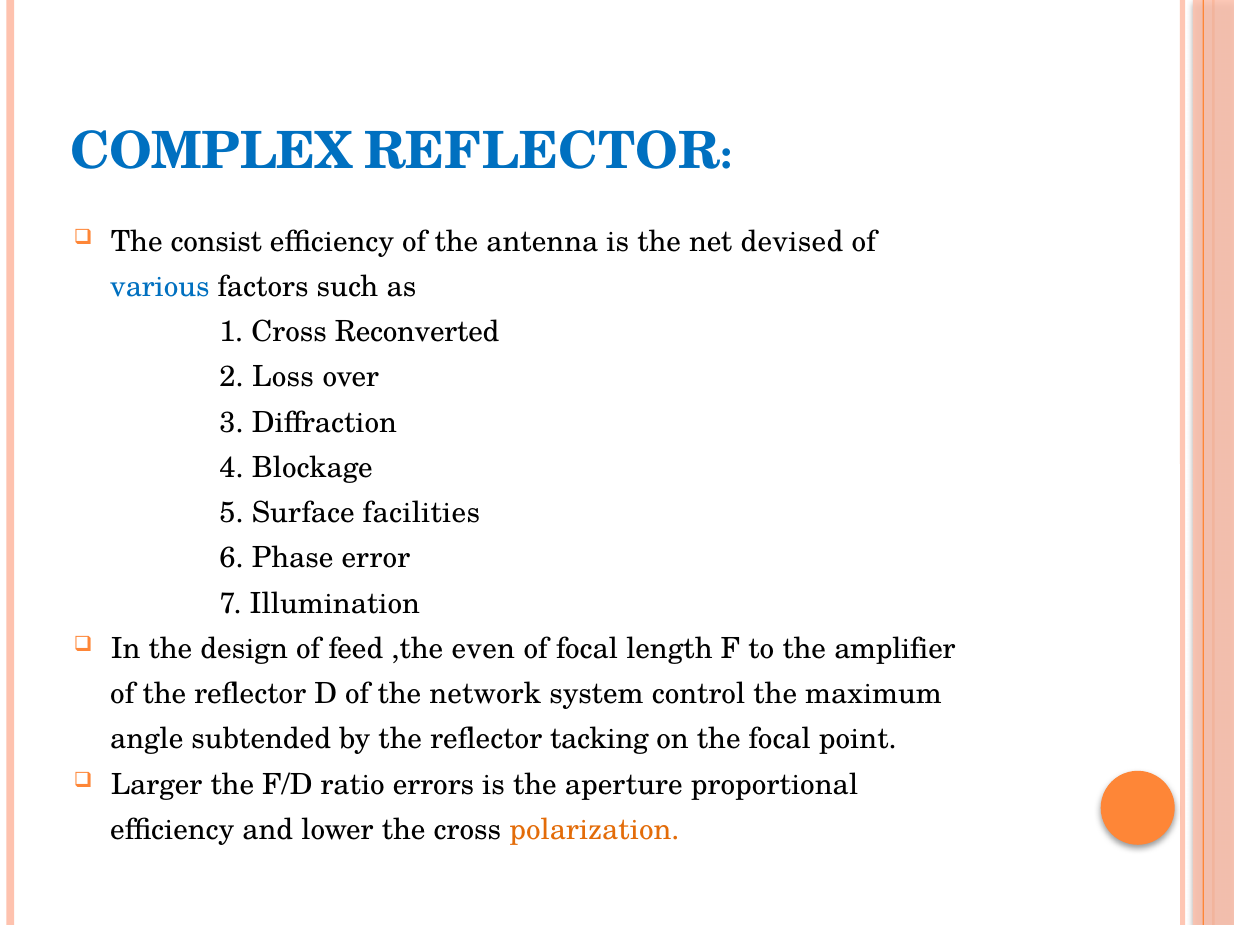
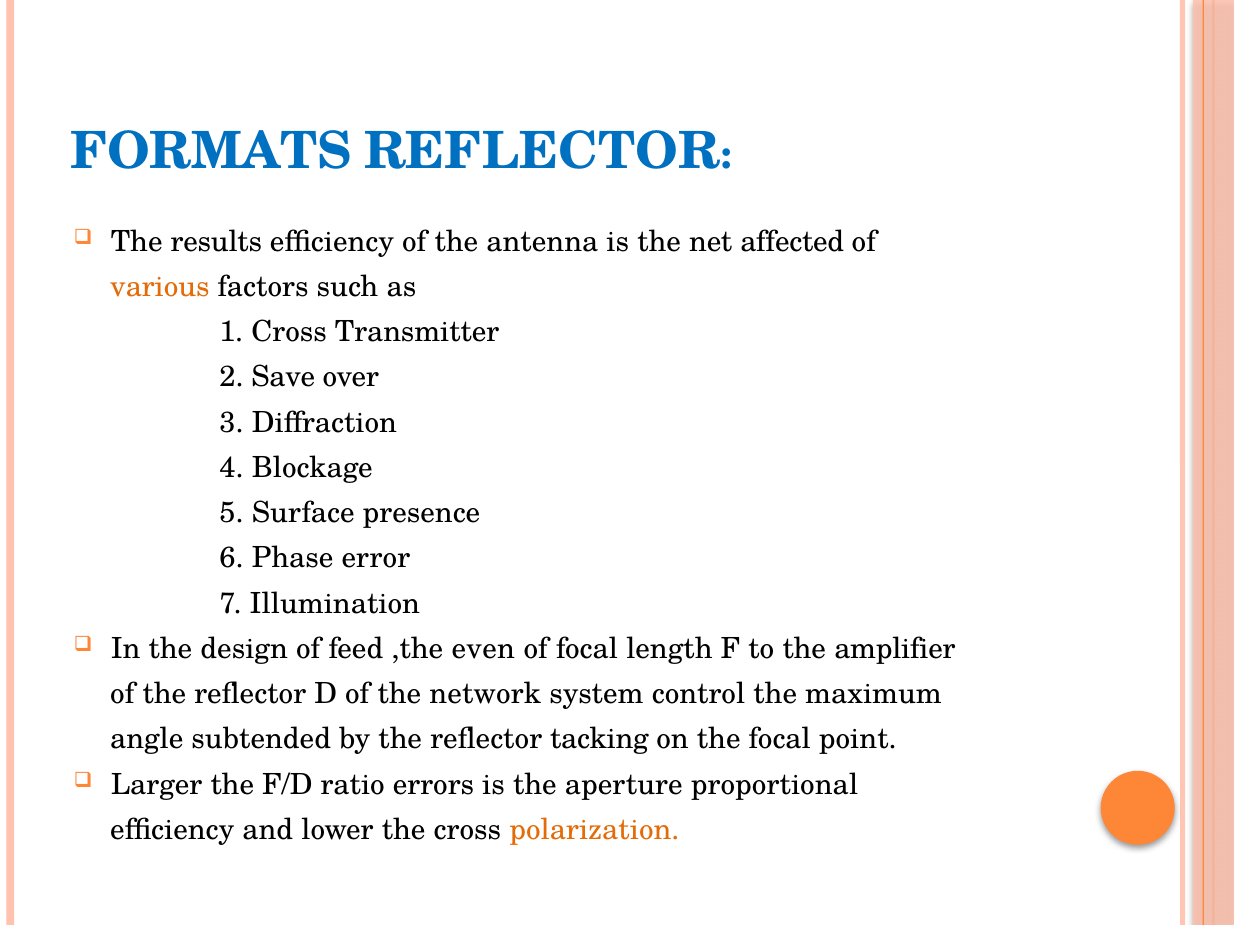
COMPLEX: COMPLEX -> FORMATS (211, 151)
consist: consist -> results (216, 242)
devised: devised -> affected (792, 242)
various colour: blue -> orange (160, 287)
Reconverted: Reconverted -> Transmitter (417, 332)
Loss: Loss -> Save (283, 377)
facilities: facilities -> presence (421, 513)
